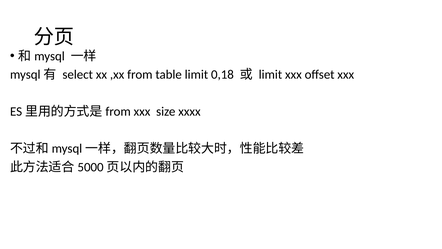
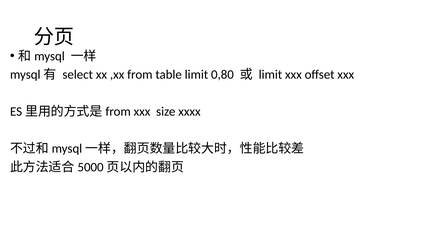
0,18: 0,18 -> 0,80 (222, 75)
